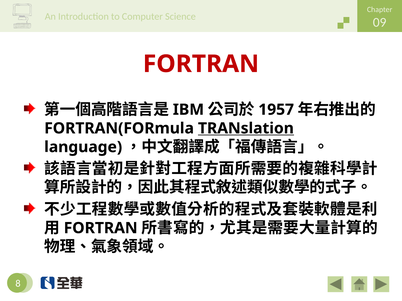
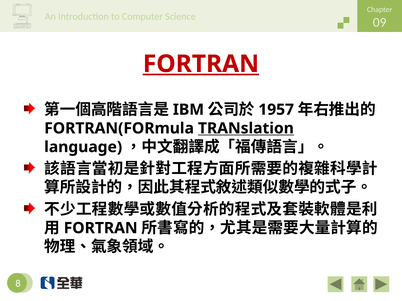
FORTRAN underline: none -> present (201, 64)
